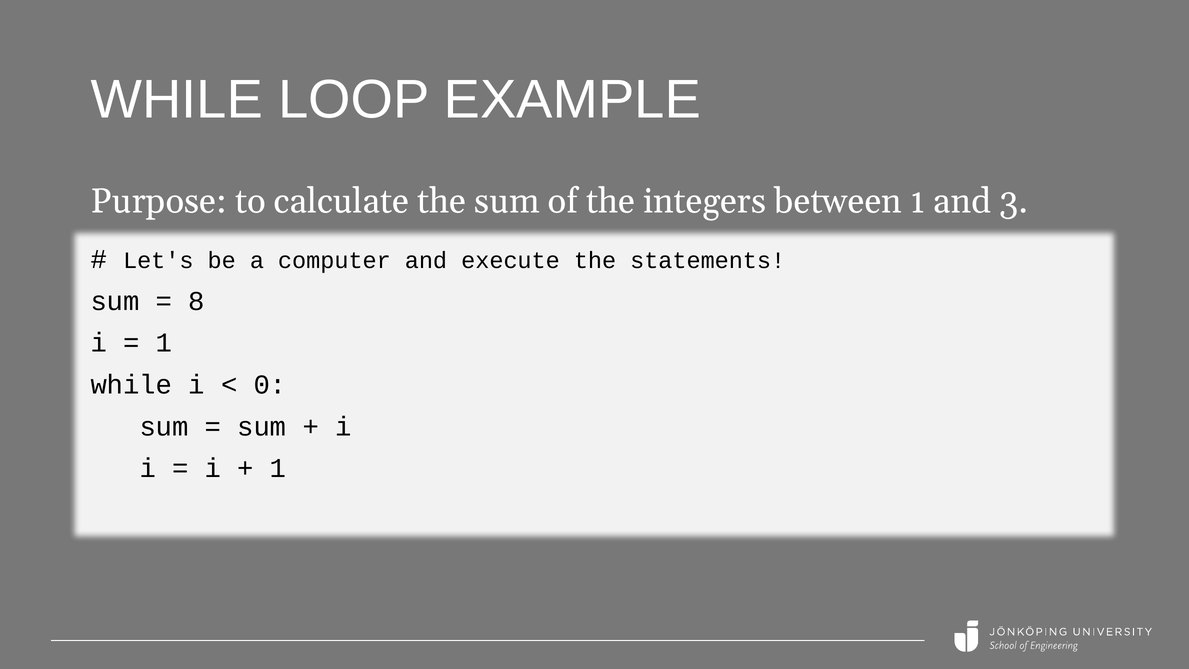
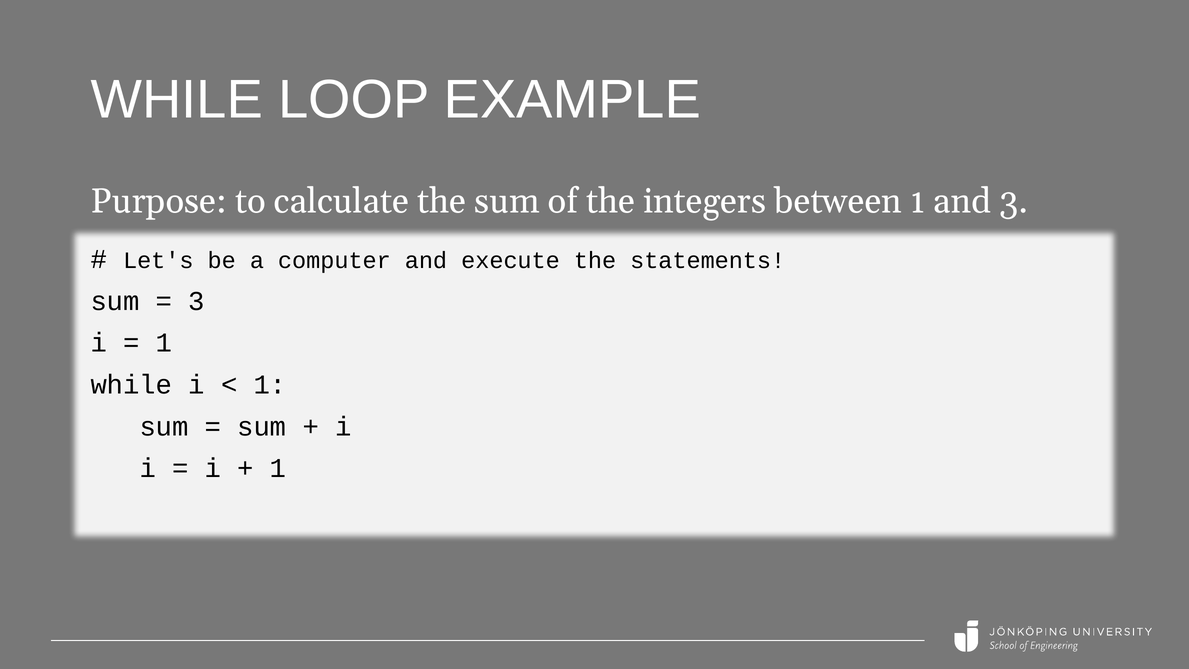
8: 8 -> 3 (197, 301)
0: 0 -> 1 (270, 385)
